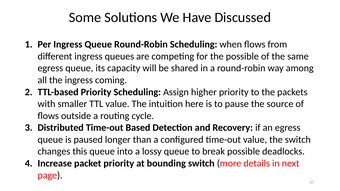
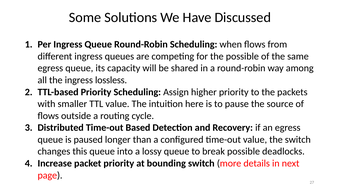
coming: coming -> lossless (111, 80)
